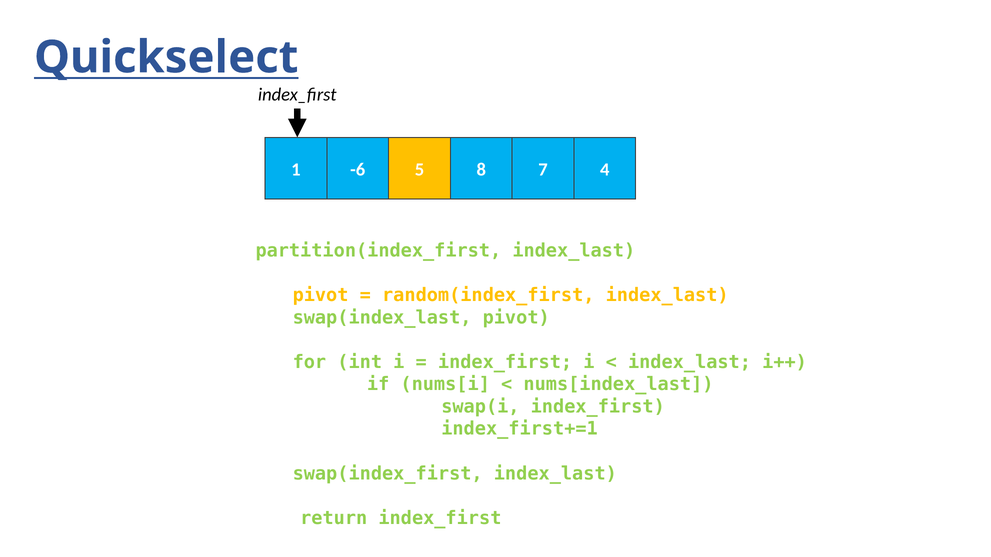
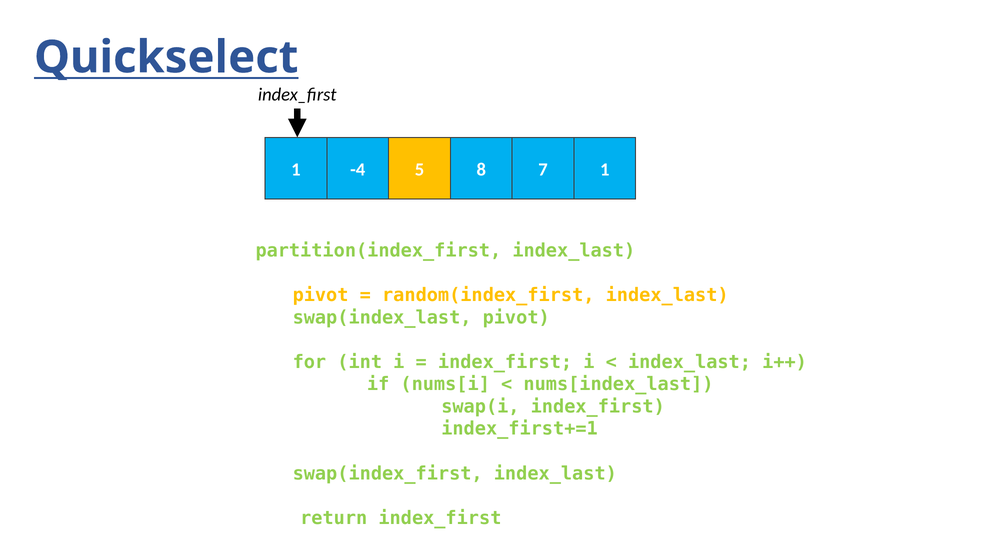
-6: -6 -> -4 (358, 170)
7 4: 4 -> 1 (605, 170)
